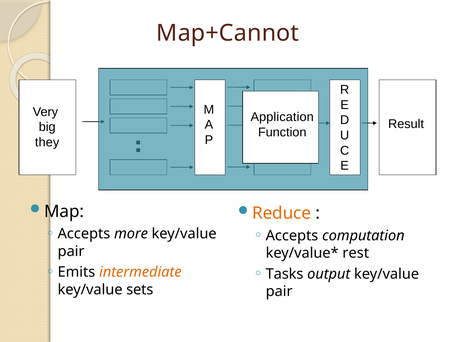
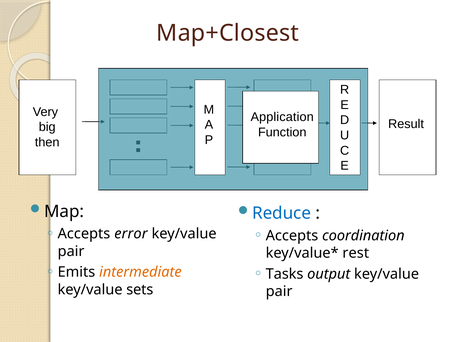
Map+Cannot: Map+Cannot -> Map+Closest (228, 33)
they: they -> then (47, 142)
Reduce colour: orange -> blue (282, 213)
more: more -> error (131, 233)
computation: computation -> coordination (363, 235)
